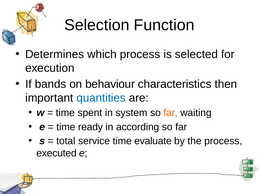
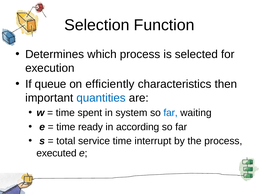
bands: bands -> queue (51, 84)
behaviour: behaviour -> efficiently (110, 84)
far colour: orange -> blue (171, 113)
evaluate: evaluate -> interrupt (153, 141)
